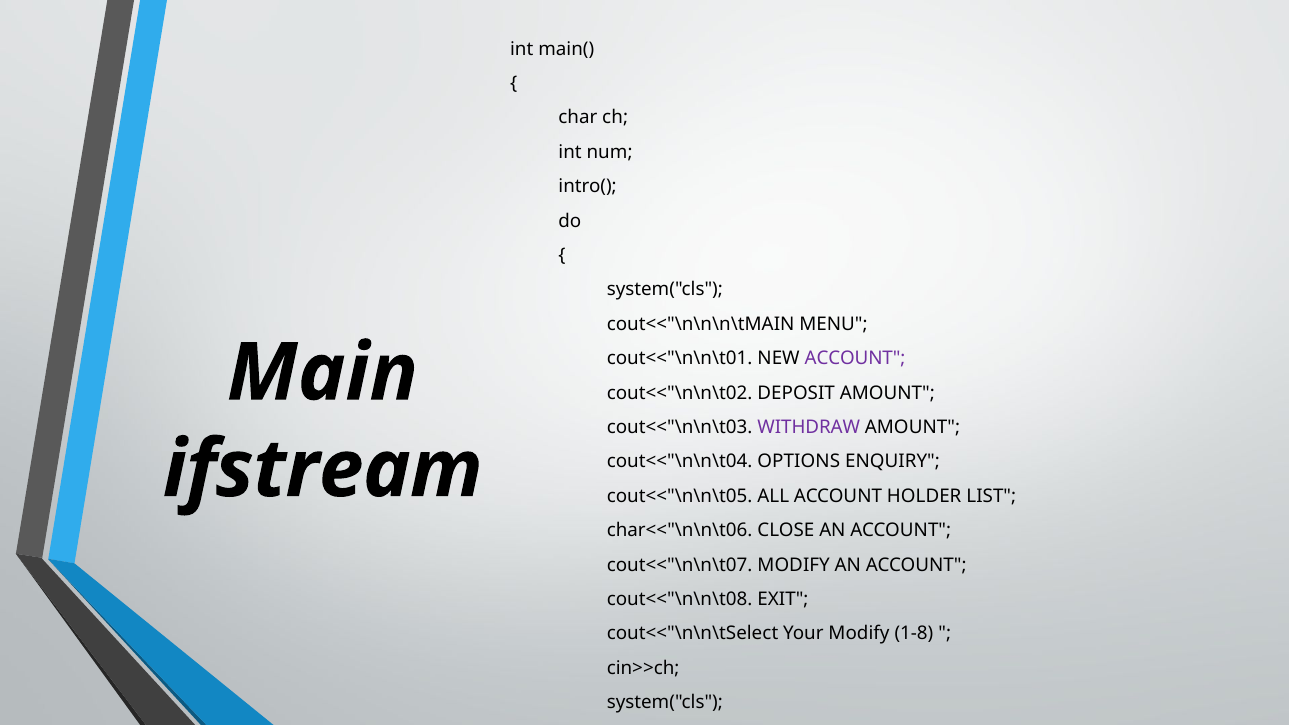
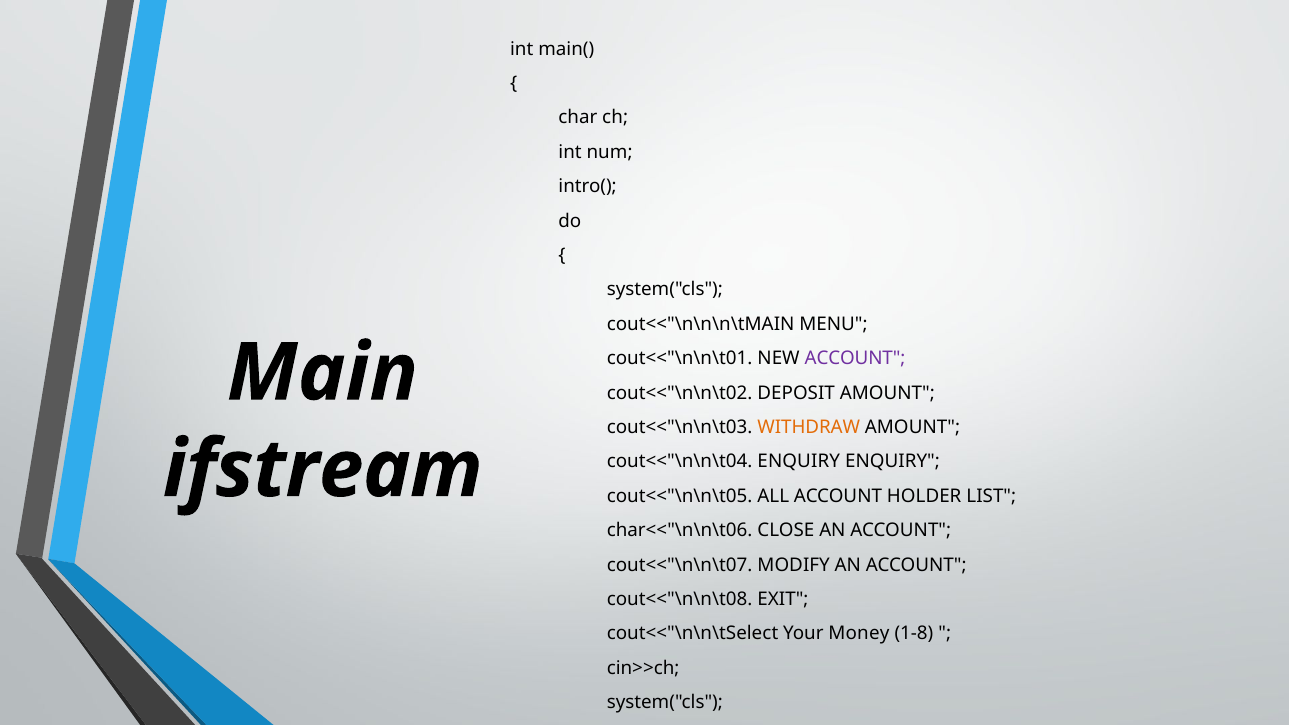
WITHDRAW colour: purple -> orange (809, 427)
cout<<"\n\n\t04 OPTIONS: OPTIONS -> ENQUIRY (799, 462)
Your Modify: Modify -> Money (859, 634)
